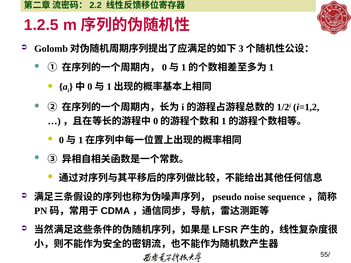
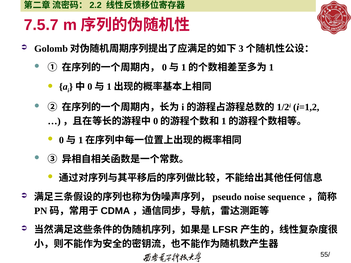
1.2.5: 1.2.5 -> 7.5.7 (41, 25)
